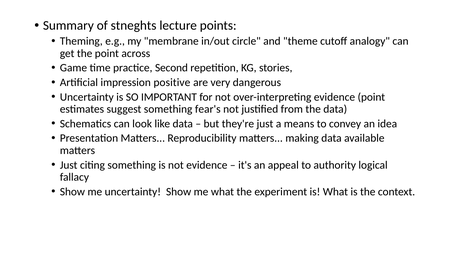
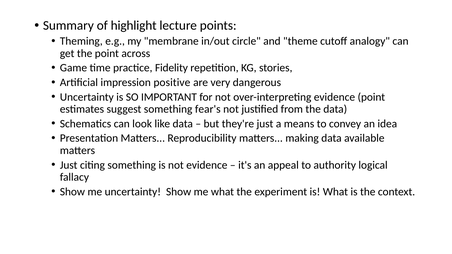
stneghts: stneghts -> highlight (134, 26)
Second: Second -> Fidelity (171, 68)
